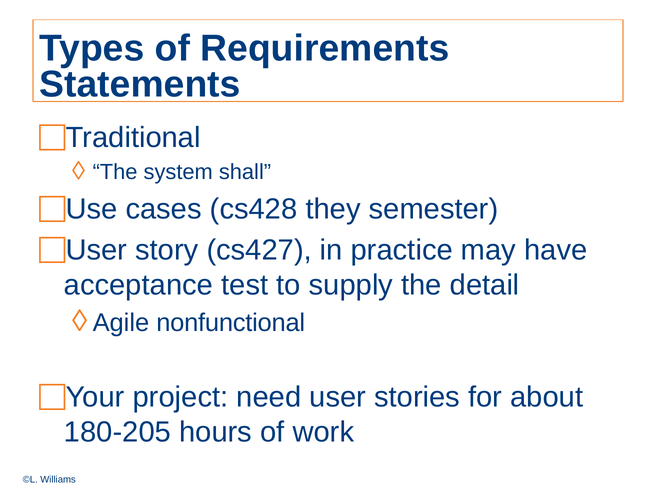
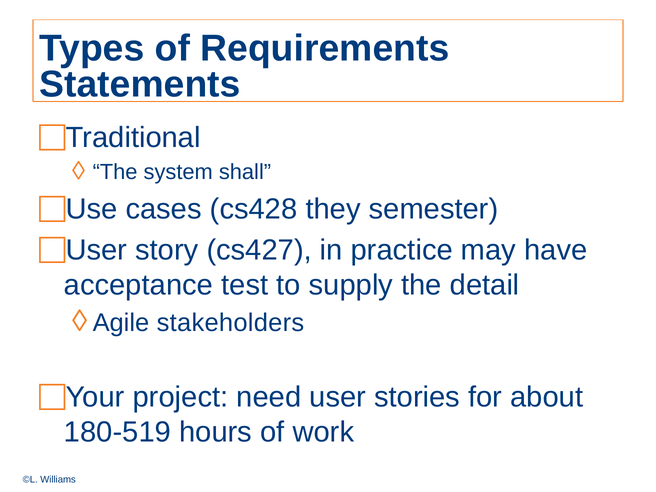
nonfunctional: nonfunctional -> stakeholders (230, 323)
180-205: 180-205 -> 180-519 (117, 432)
